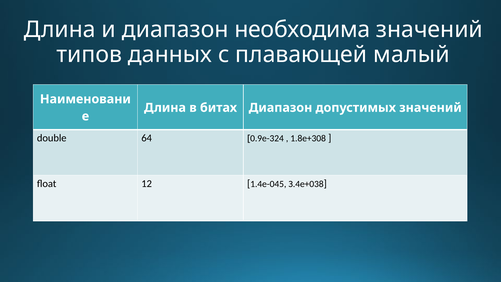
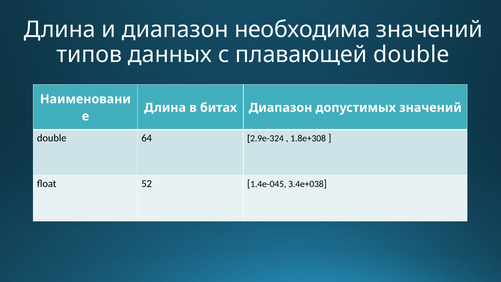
плавающей малый: малый -> double (411, 54)
0.9е-324: 0.9е-324 -> 2.9е-324 (267, 138)
12: 12 -> 52 (147, 184)
